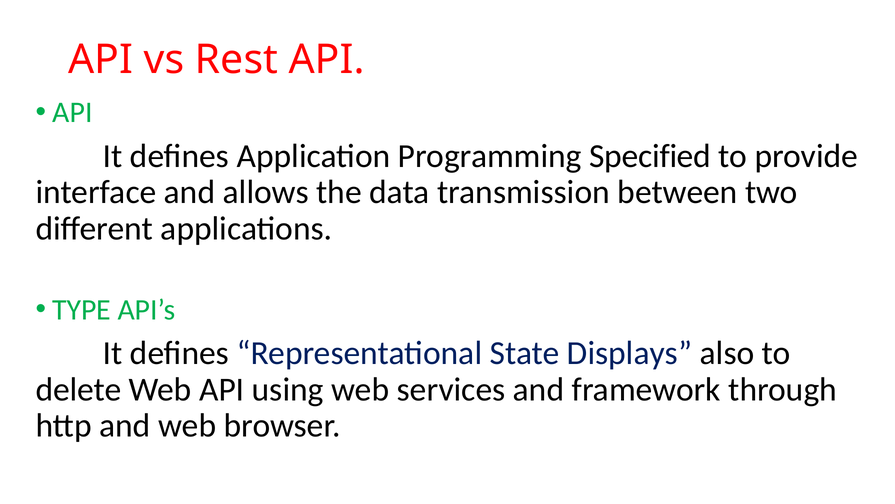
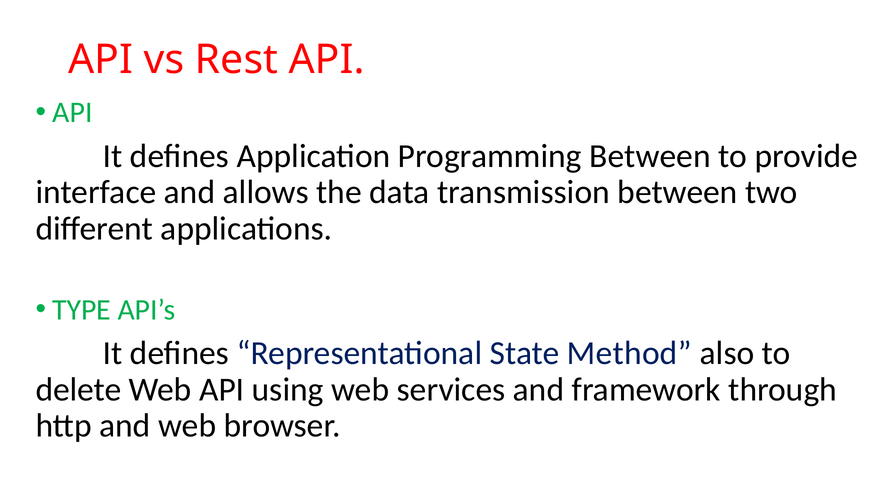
Programming Specified: Specified -> Between (650, 156)
Displays: Displays -> Method (629, 353)
